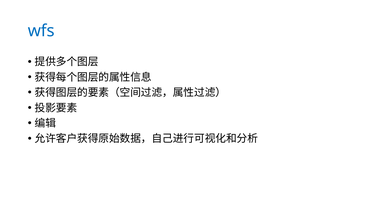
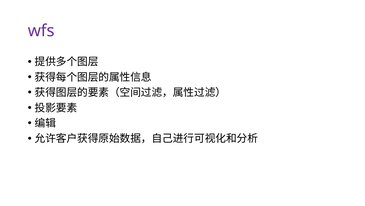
wfs colour: blue -> purple (41, 31)
